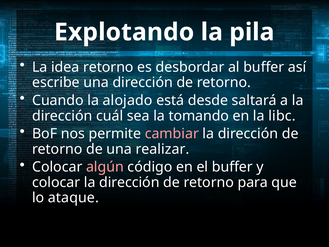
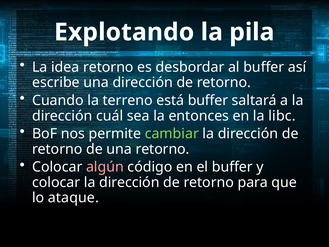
alojado: alojado -> terreno (128, 100)
está desde: desde -> buffer (208, 100)
tomando: tomando -> entonces (199, 116)
cambiar colour: pink -> light green (172, 134)
una realizar: realizar -> retorno (163, 149)
